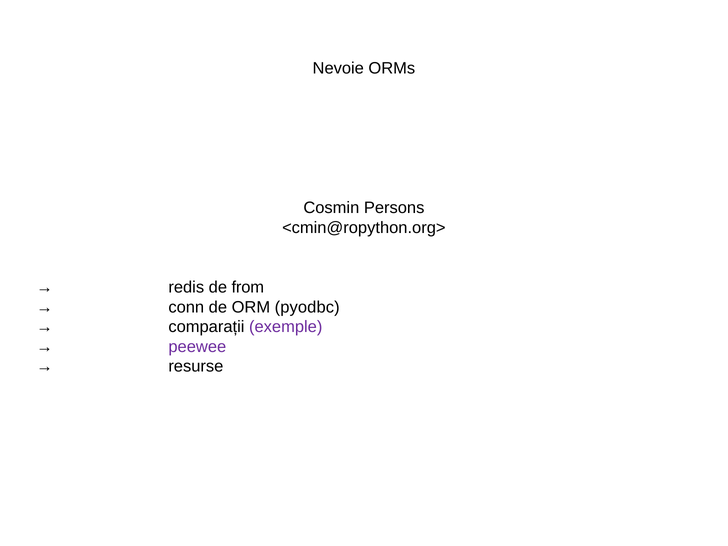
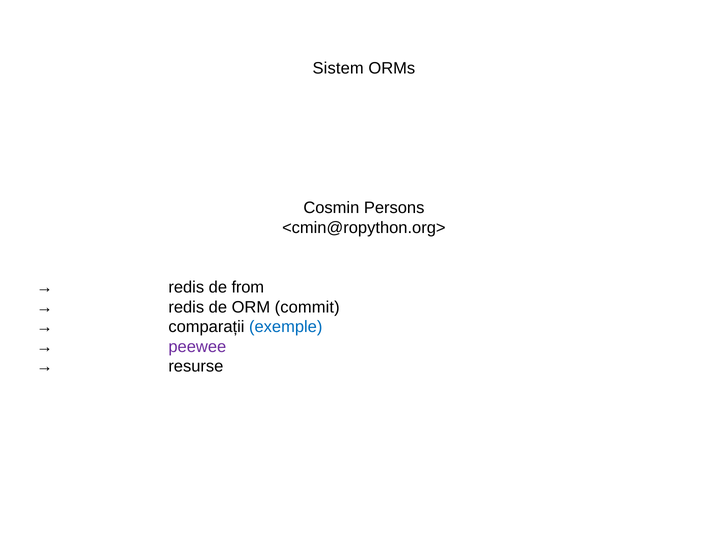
Nevoie: Nevoie -> Sistem (338, 68)
conn: conn -> redis (186, 307)
pyodbc: pyodbc -> commit (307, 307)
exemple colour: purple -> blue (286, 327)
